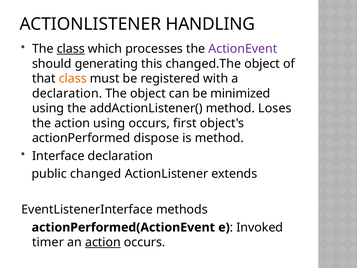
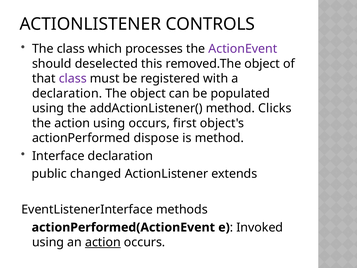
HANDLING: HANDLING -> CONTROLS (210, 24)
class underline: present -> none (71, 49)
generating: generating -> deselected (106, 64)
changed.The: changed.The -> removed.The (203, 64)
class colour: orange -> purple (73, 78)
minimized: minimized -> populated (240, 93)
Loses: Loses -> Clicks (275, 108)
timer: timer -> using (48, 242)
